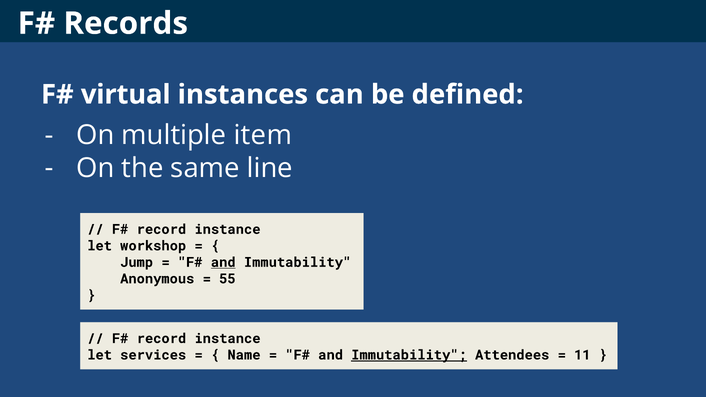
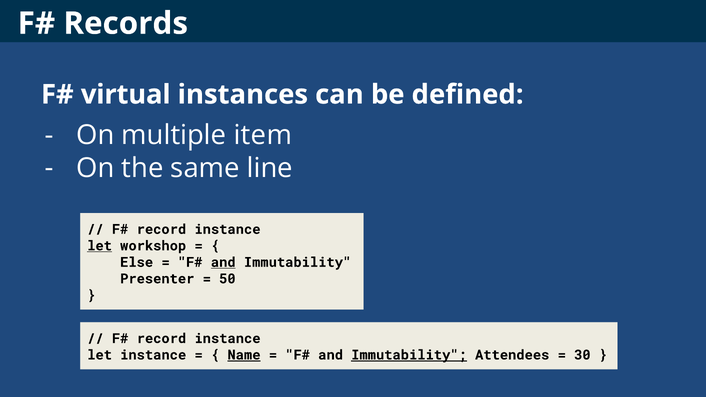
let underline: none -> present (100, 246)
Jump: Jump -> Else (137, 262)
Anonymous: Anonymous -> Presenter (157, 279)
55: 55 -> 50 (227, 279)
let services: services -> instance (153, 355)
Name underline: none -> present (244, 355)
11: 11 -> 30 (582, 355)
